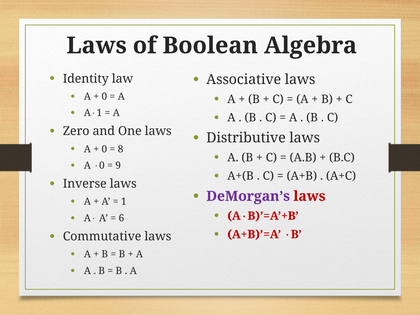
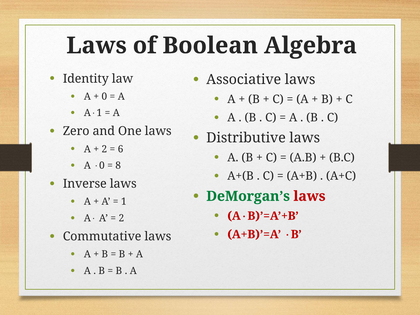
0: 0 -> 2 (104, 149)
8: 8 -> 6 (121, 149)
9: 9 -> 8 (118, 166)
DeMorgan’s colour: purple -> green (248, 196)
6: 6 -> 2 (121, 218)
